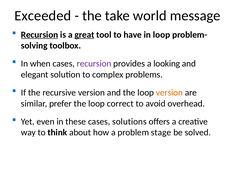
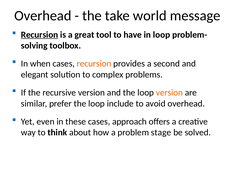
Exceeded: Exceeded -> Overhead (43, 16)
great underline: present -> none (84, 35)
recursion colour: purple -> orange (94, 64)
looking: looking -> second (167, 64)
correct: correct -> include (120, 104)
solutions: solutions -> approach (129, 122)
